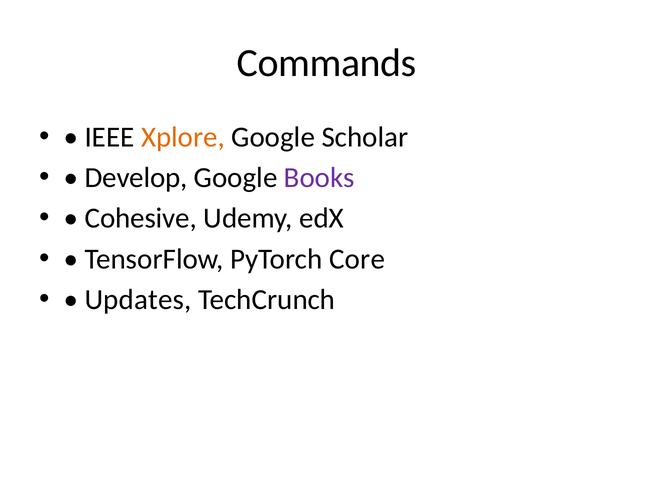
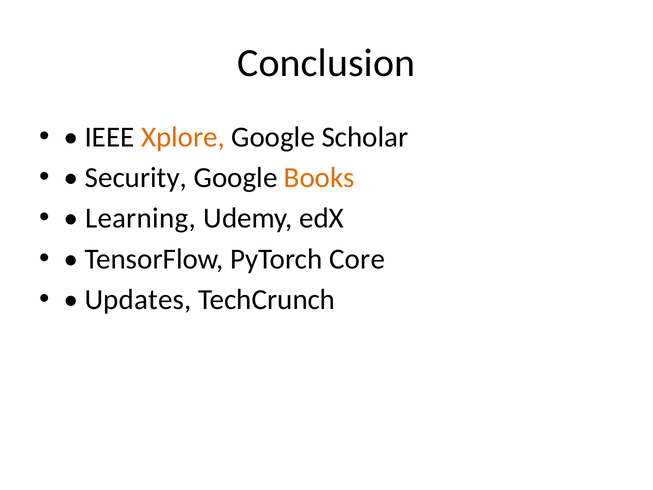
Commands: Commands -> Conclusion (326, 63)
Develop: Develop -> Security (136, 178)
Books colour: purple -> orange (319, 178)
Cohesive: Cohesive -> Learning (141, 218)
